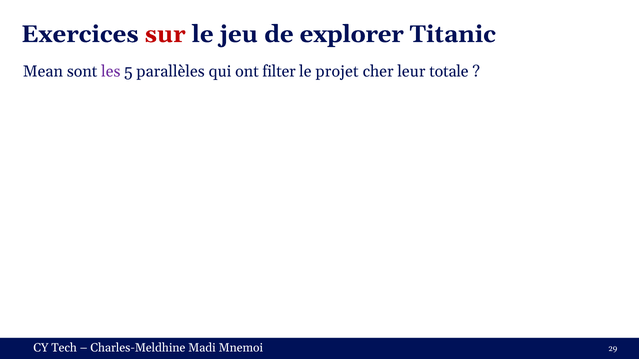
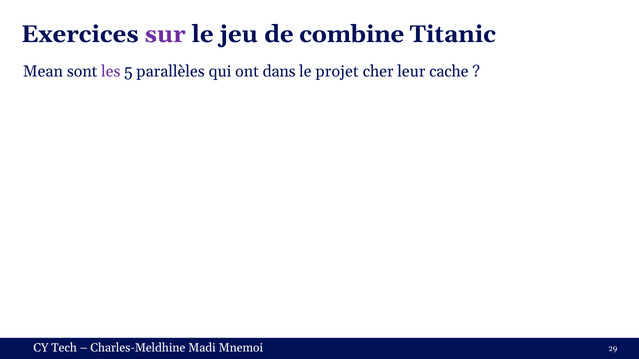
sur colour: red -> purple (165, 34)
explorer: explorer -> combine (352, 34)
filter: filter -> dans (279, 71)
totale: totale -> cache (449, 71)
